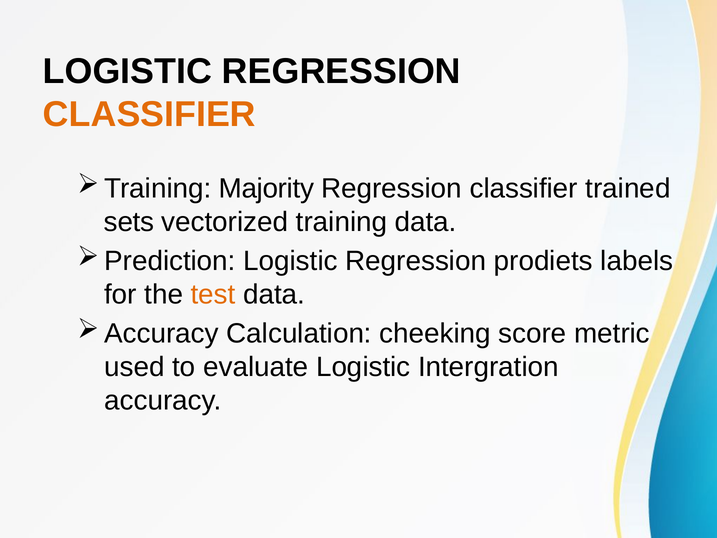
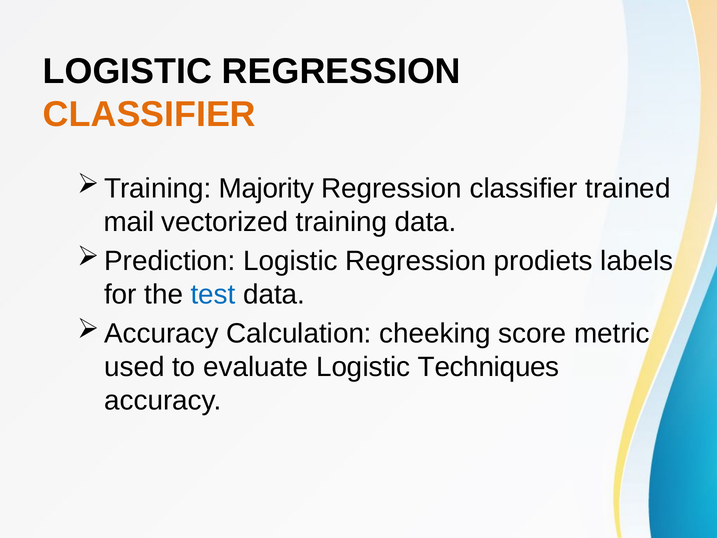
sets: sets -> mail (129, 222)
test colour: orange -> blue (213, 295)
Intergration: Intergration -> Techniques (489, 367)
